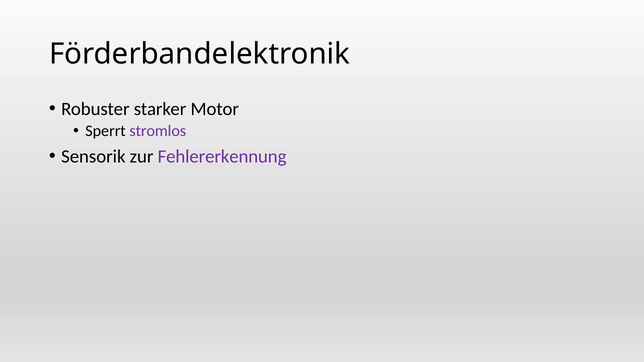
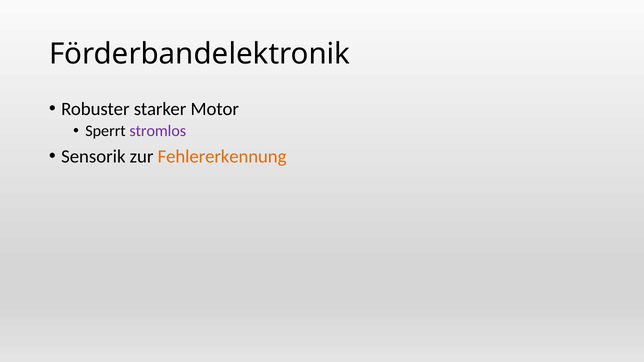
Fehlererkennung colour: purple -> orange (222, 157)
